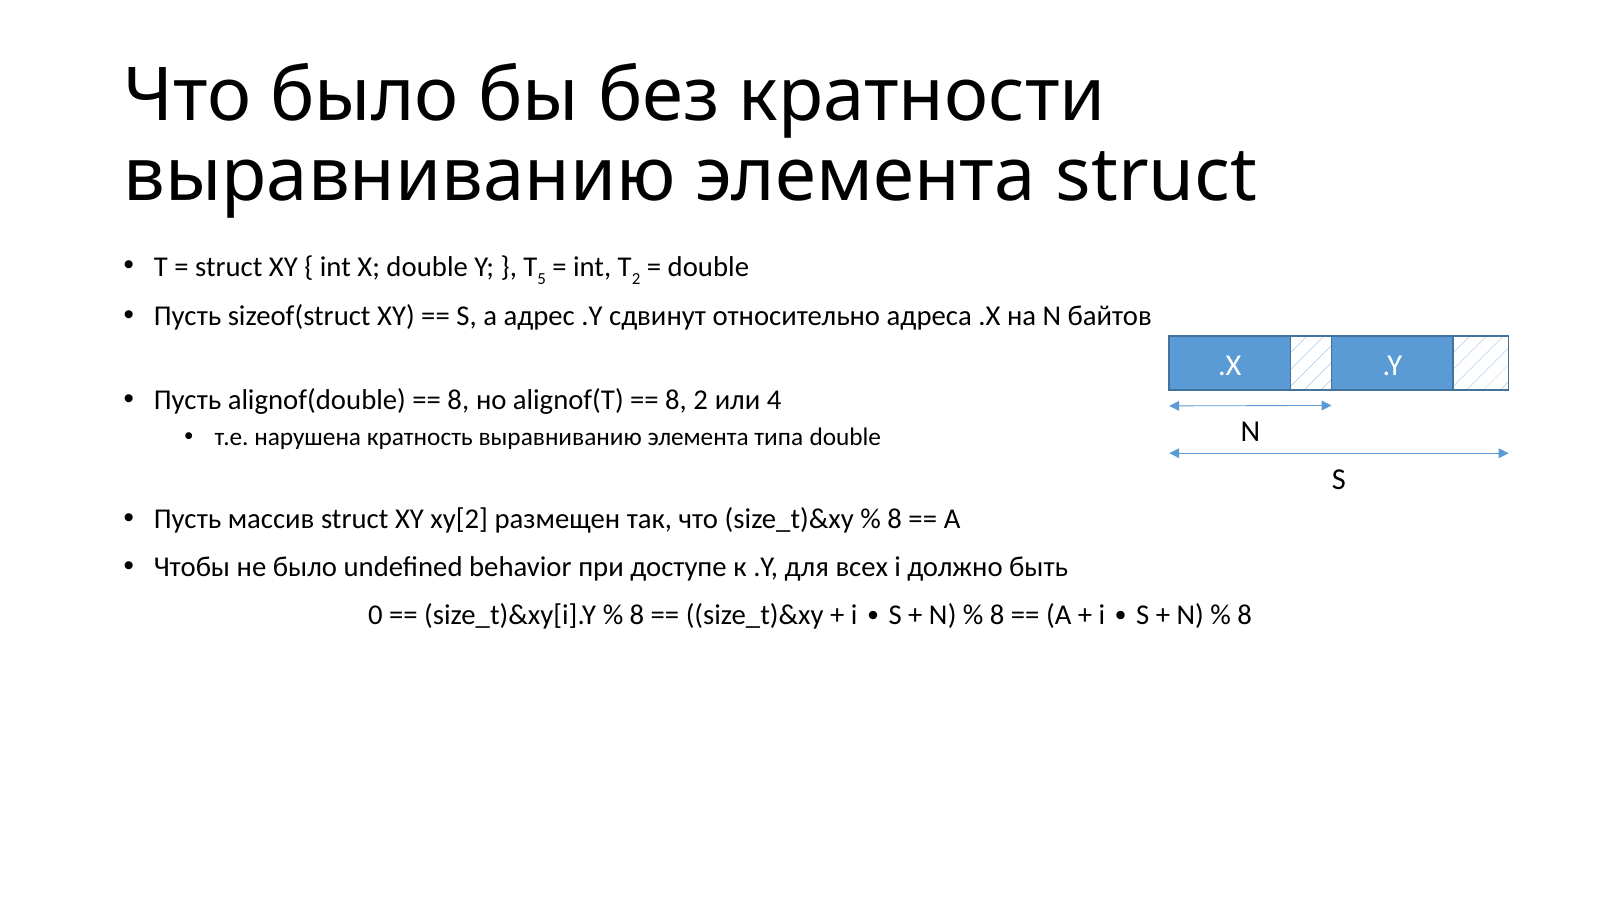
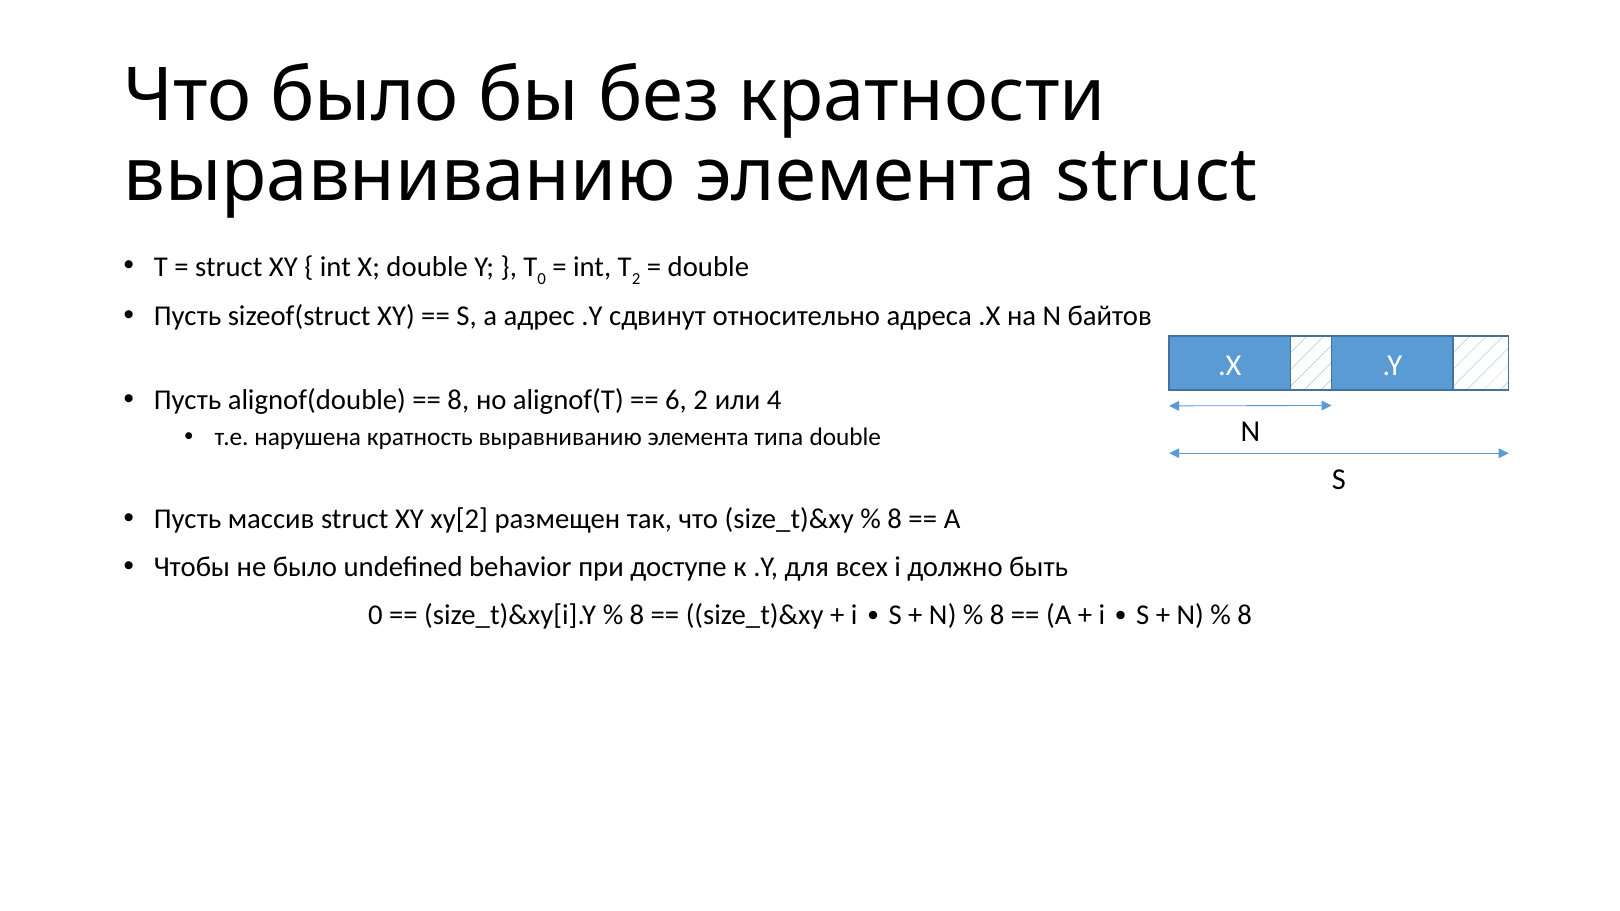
T 5: 5 -> 0 (542, 279)
8: 8 -> 6 (676, 400)
